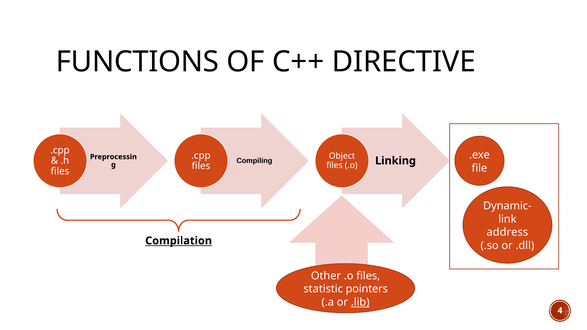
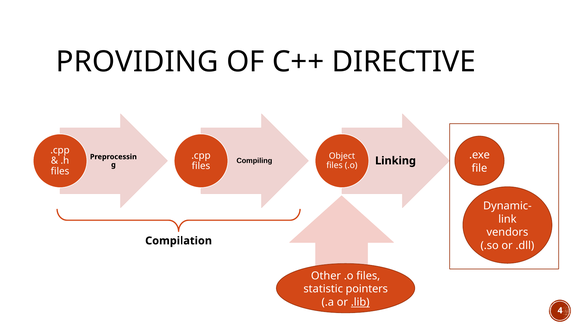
FUNCTIONS: FUNCTIONS -> PROVIDING (137, 62)
address: address -> vendors (507, 232)
Compilation underline: present -> none (179, 241)
